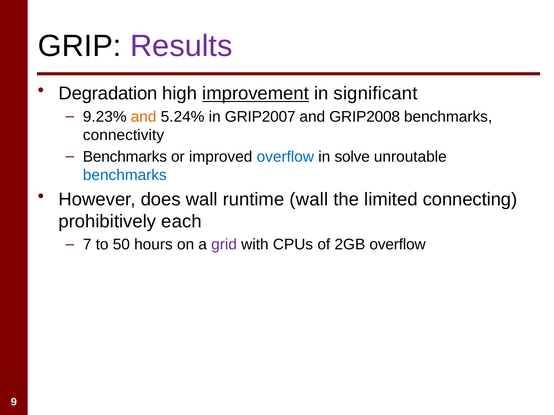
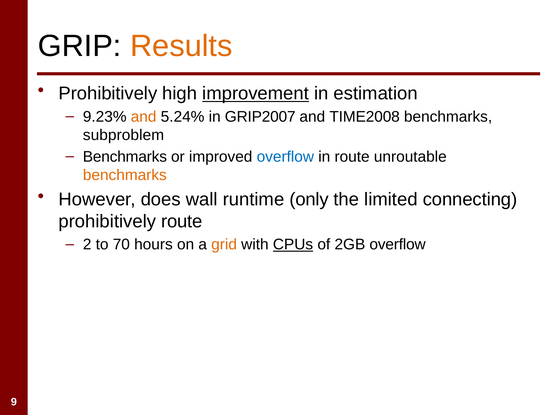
Results colour: purple -> orange (181, 46)
Degradation: Degradation -> Prohibitively (108, 94)
significant: significant -> estimation (376, 94)
GRIP2008: GRIP2008 -> TIME2008 (365, 117)
connectivity: connectivity -> subproblem (123, 135)
in solve: solve -> route (352, 157)
benchmarks colour: blue -> orange (125, 175)
runtime wall: wall -> only (309, 200)
prohibitively each: each -> route (182, 222)
7: 7 -> 2 (87, 245)
50: 50 -> 70 (121, 245)
grid colour: purple -> orange (224, 245)
CPUs underline: none -> present (293, 245)
